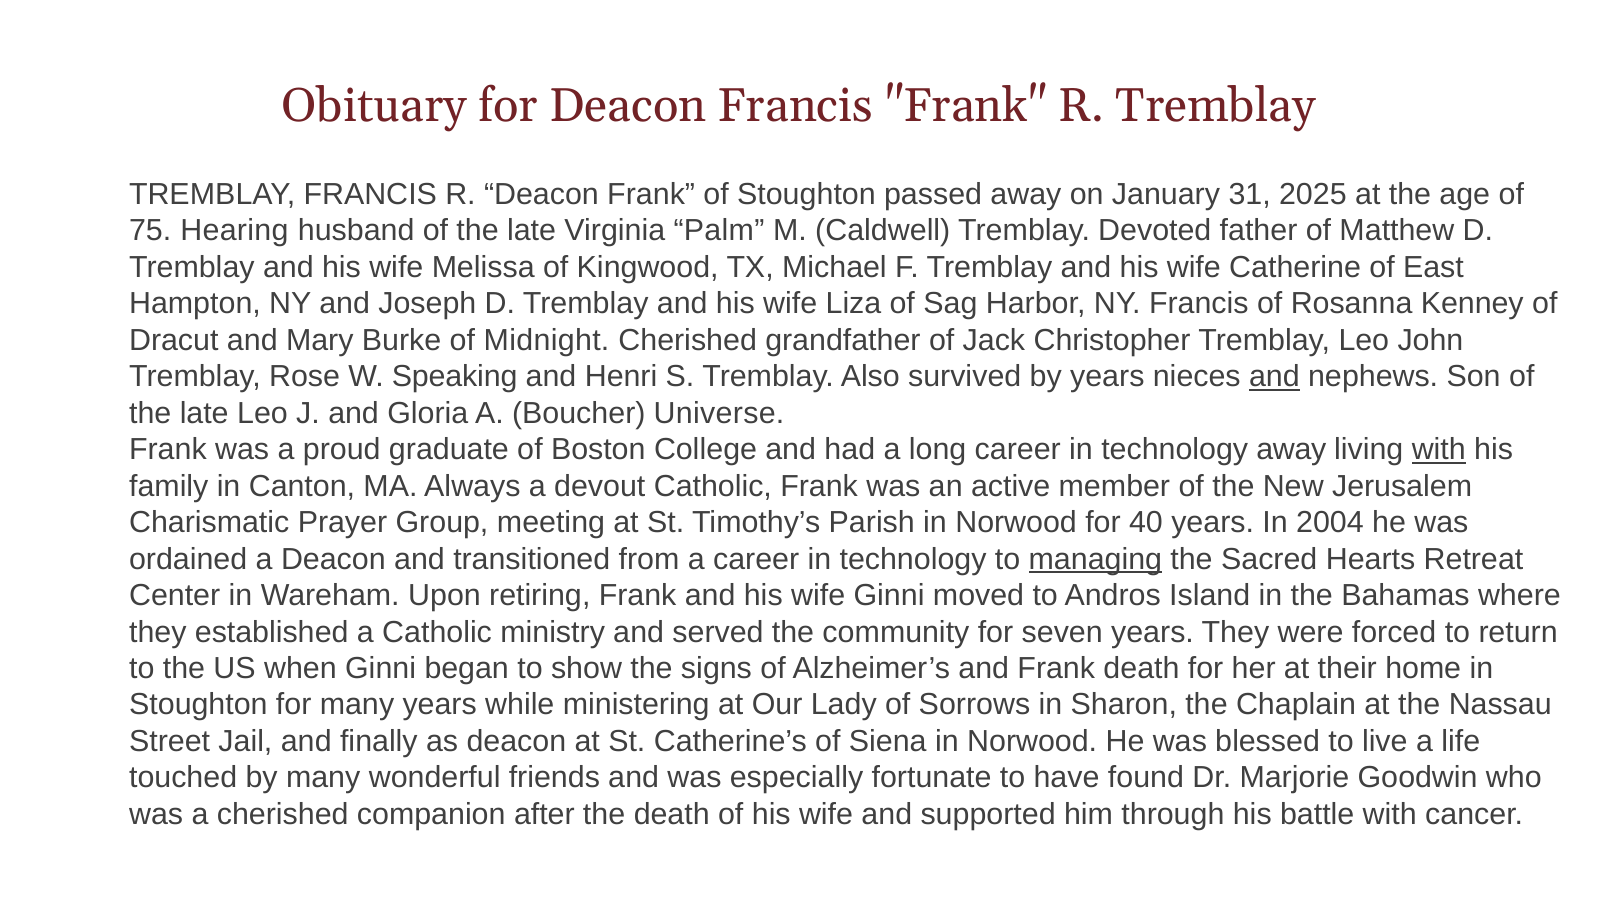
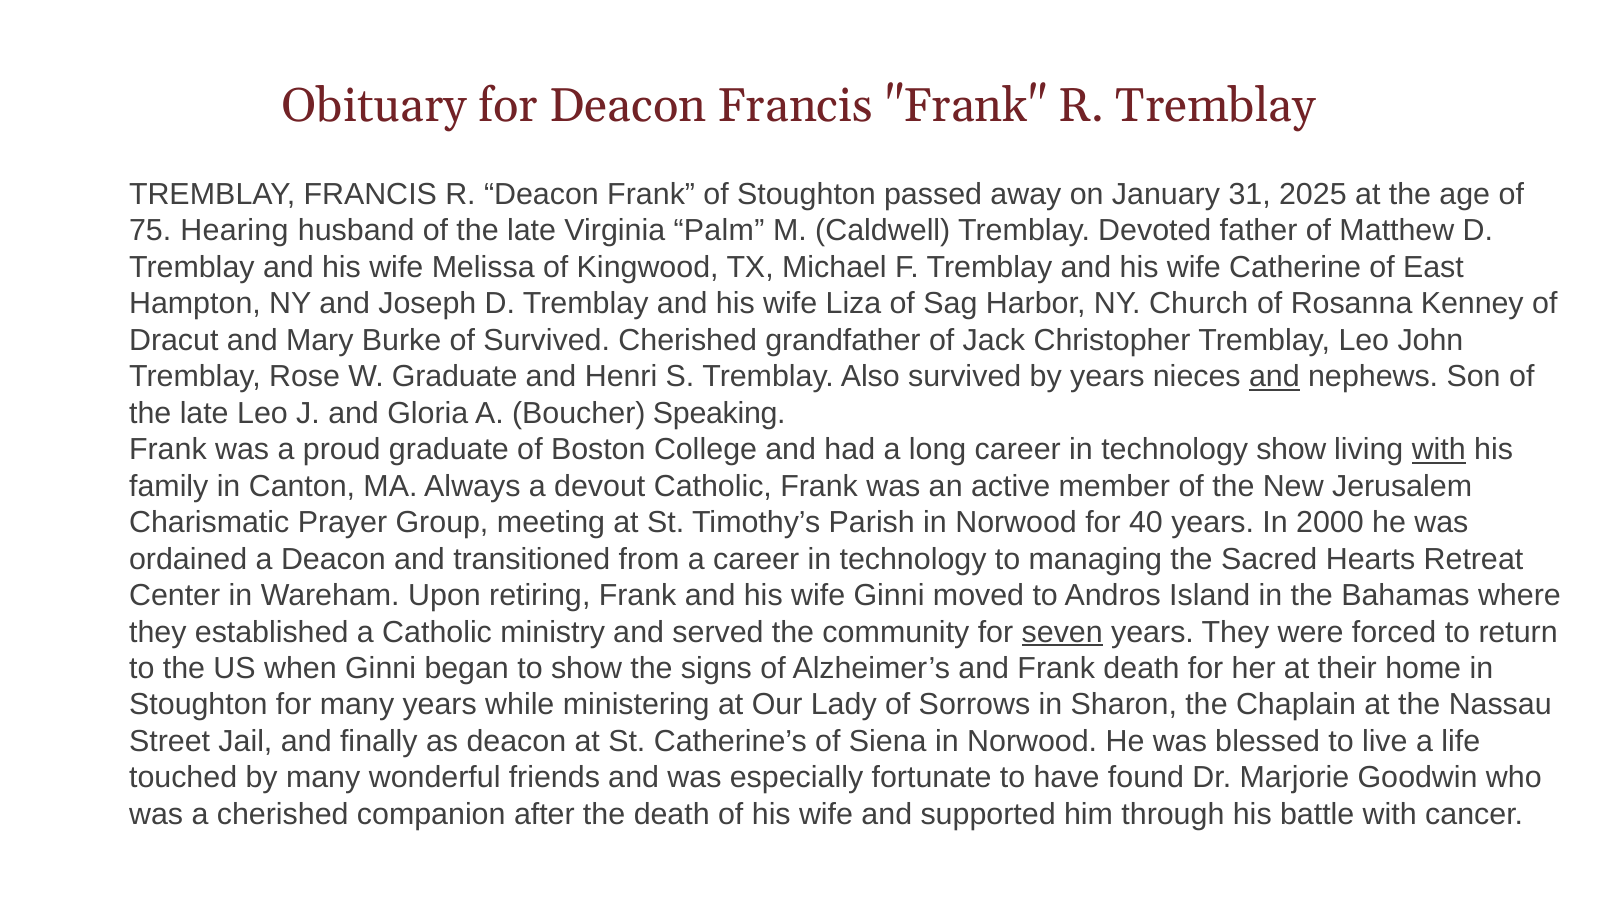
NY Francis: Francis -> Church (1199, 304)
of Midnight: Midnight -> Survived (547, 340)
W Speaking: Speaking -> Graduate (455, 377)
Universe: Universe -> Speaking (719, 413)
technology away: away -> show (1291, 450)
2004: 2004 -> 2000 (1330, 522)
managing underline: present -> none (1095, 559)
seven underline: none -> present (1062, 632)
